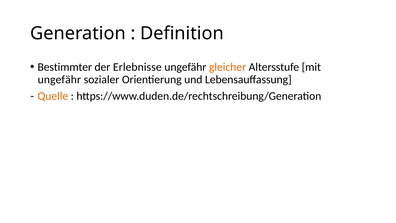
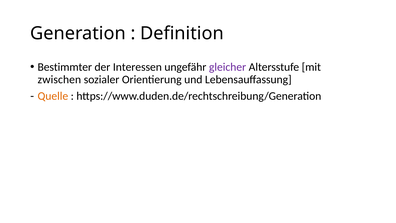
Erlebnisse: Erlebnisse -> Interessen (137, 67)
gleicher colour: orange -> purple (228, 67)
ungefähr: ungefähr -> zwischen (59, 79)
